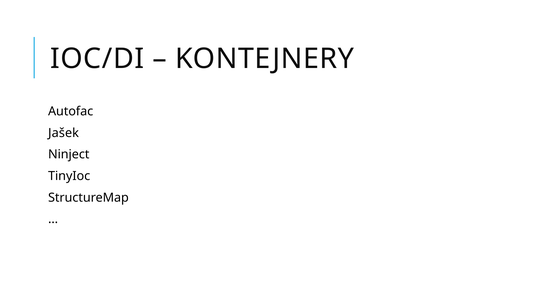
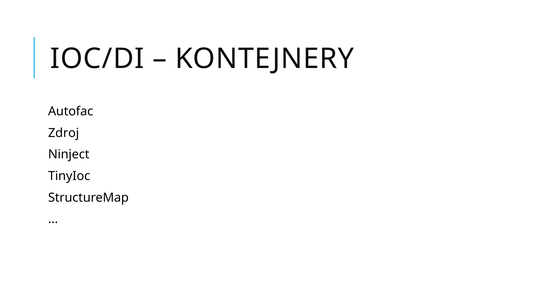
Jašek: Jašek -> Zdroj (64, 133)
